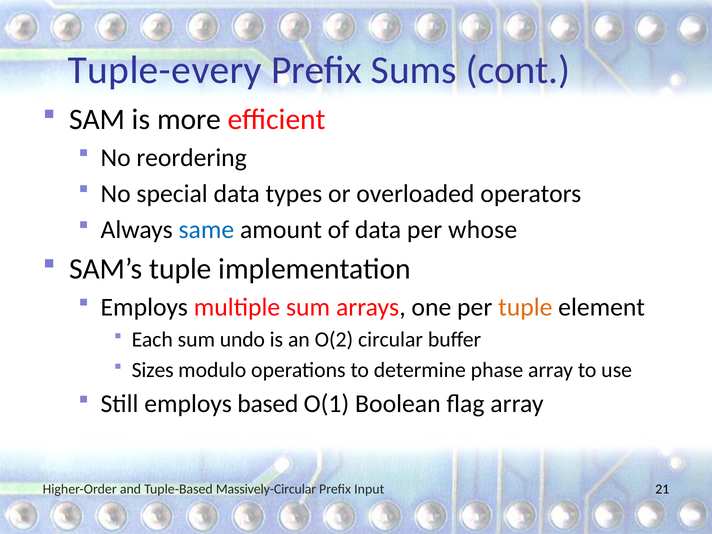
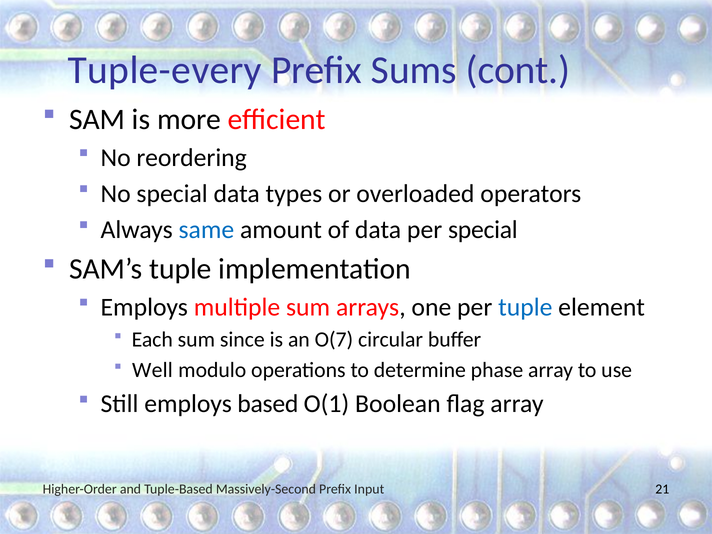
per whose: whose -> special (483, 230)
tuple colour: orange -> blue (525, 307)
undo: undo -> since (242, 340)
O(2: O(2 -> O(7 (334, 340)
Sizes: Sizes -> Well (152, 370)
Massively-Circular: Massively-Circular -> Massively-Second (266, 489)
